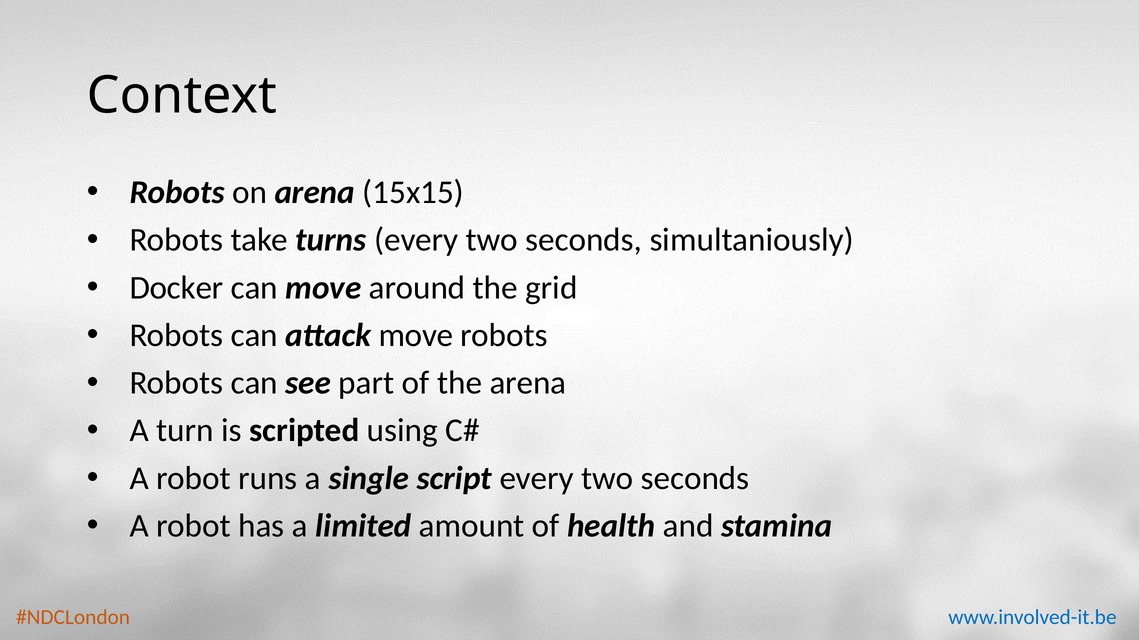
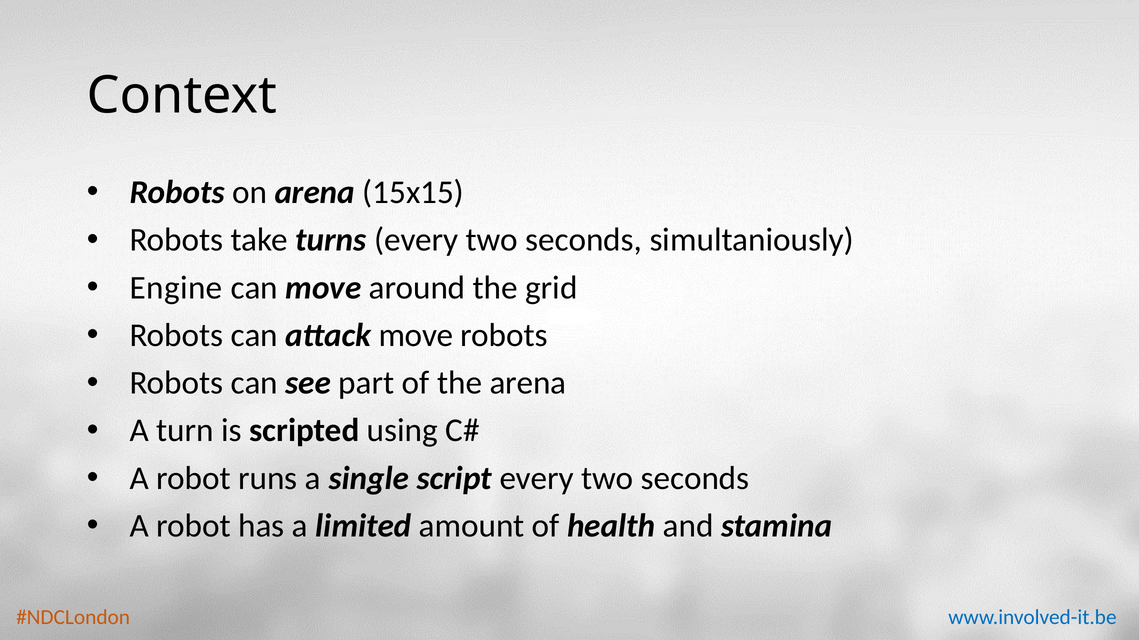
Docker: Docker -> Engine (176, 288)
